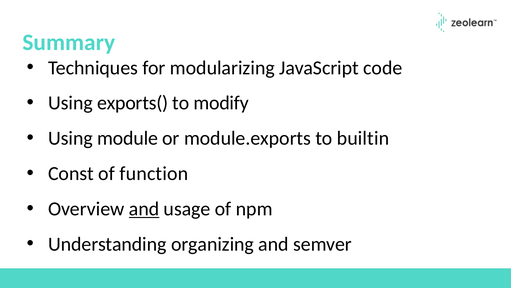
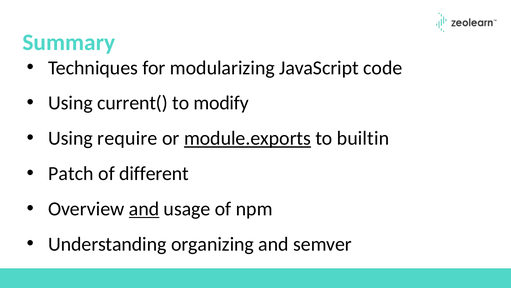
exports(: exports( -> current( (133, 103)
module: module -> require (127, 138)
module.exports underline: none -> present (248, 138)
Const: Const -> Patch (71, 173)
function: function -> different (154, 173)
